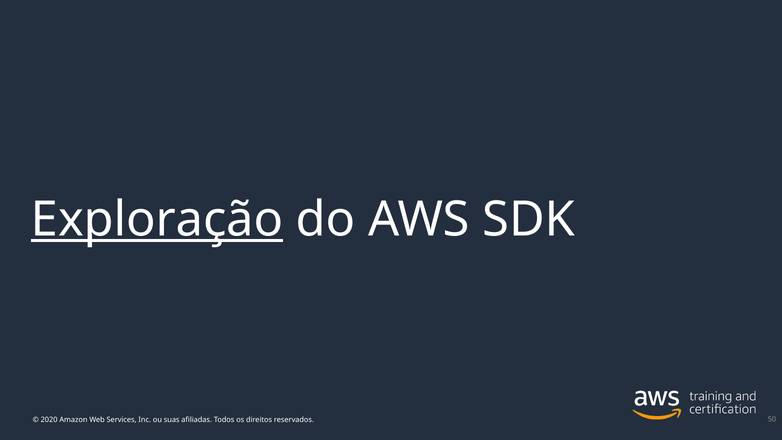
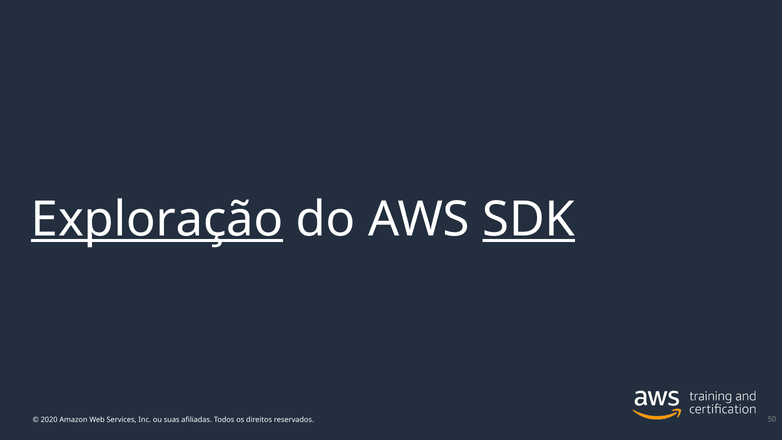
SDK underline: none -> present (529, 220)
